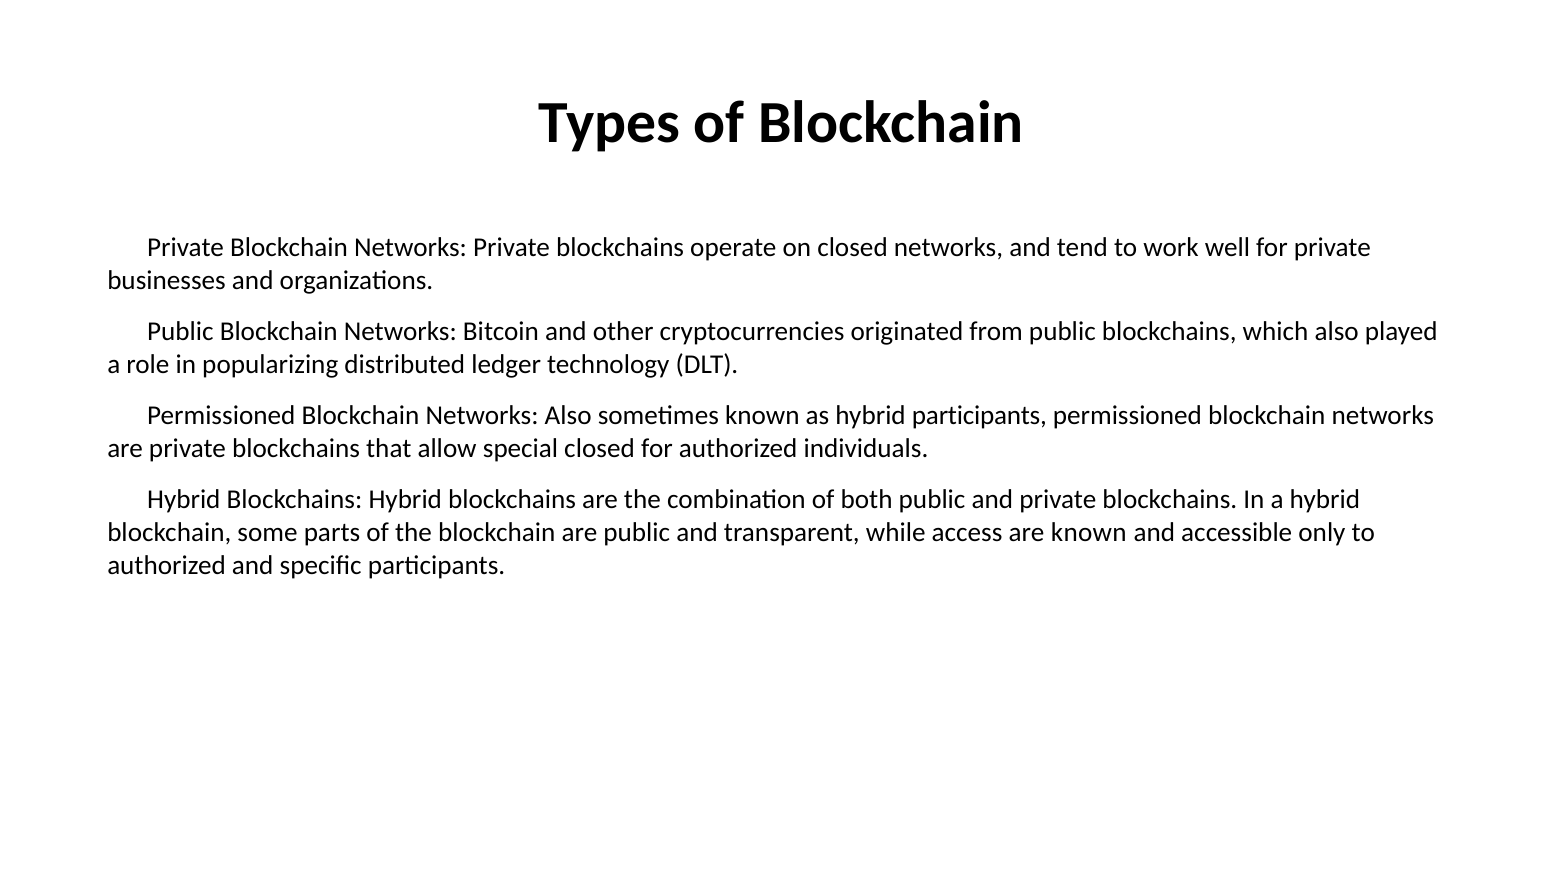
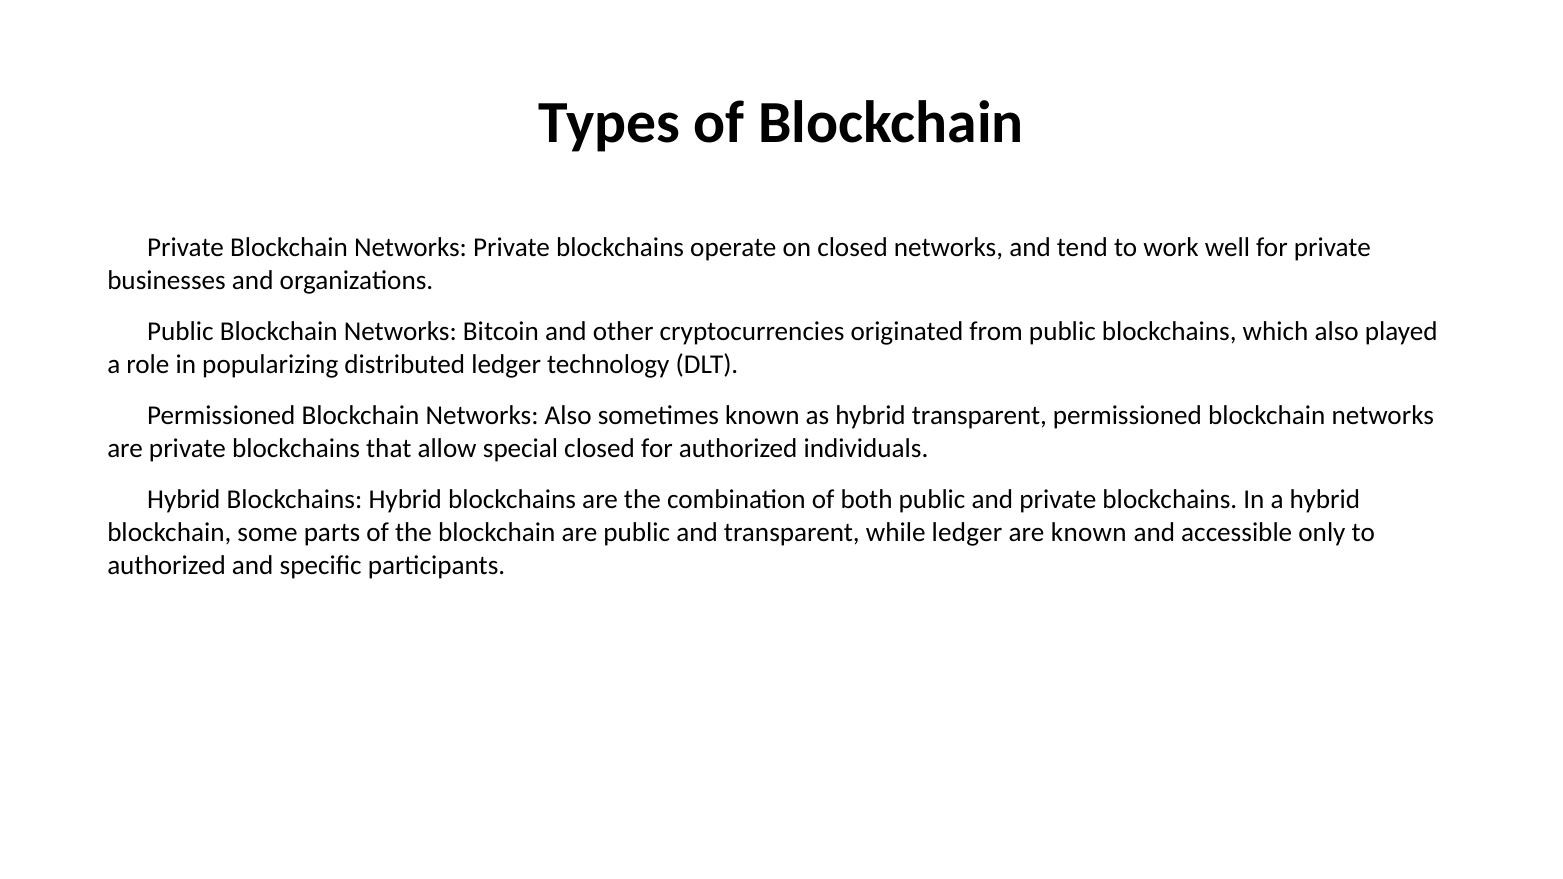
hybrid participants: participants -> transparent (979, 416)
while access: access -> ledger (967, 533)
